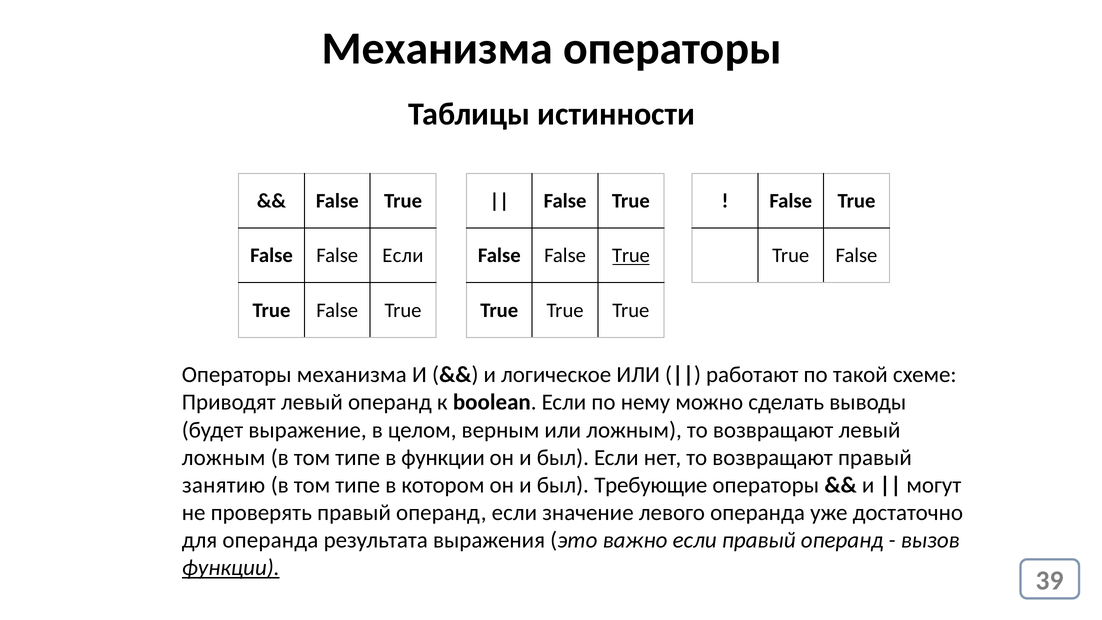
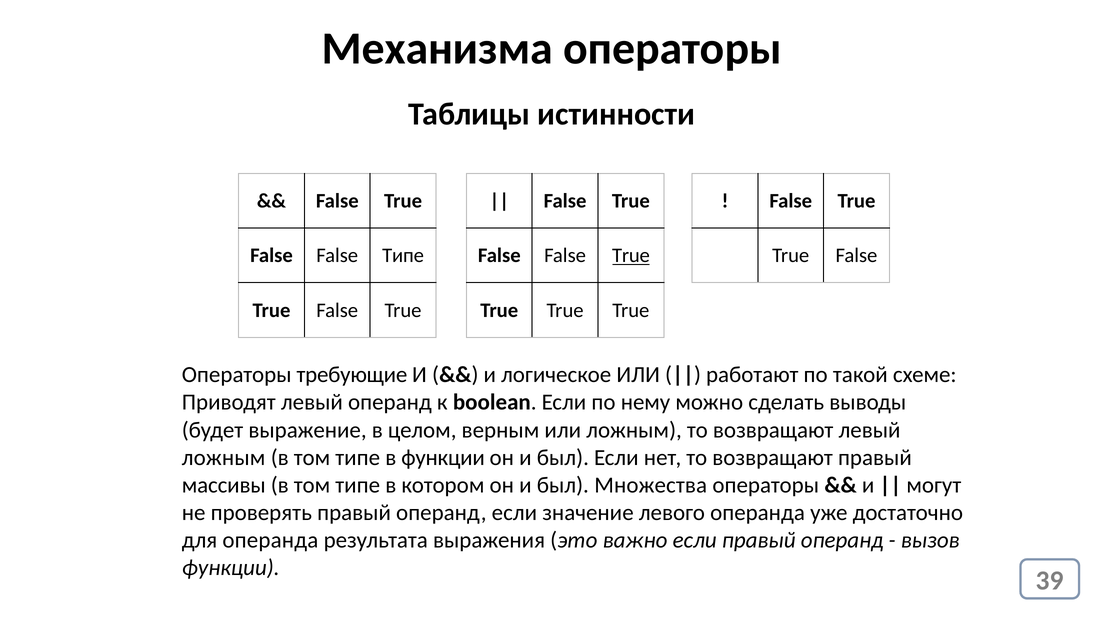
False Если: Если -> Типе (403, 256)
Операторы механизма: механизма -> требующие (352, 375)
занятию: занятию -> массивы (224, 485)
Требующие: Требующие -> Множества (651, 485)
функции underline: present -> none (231, 568)
